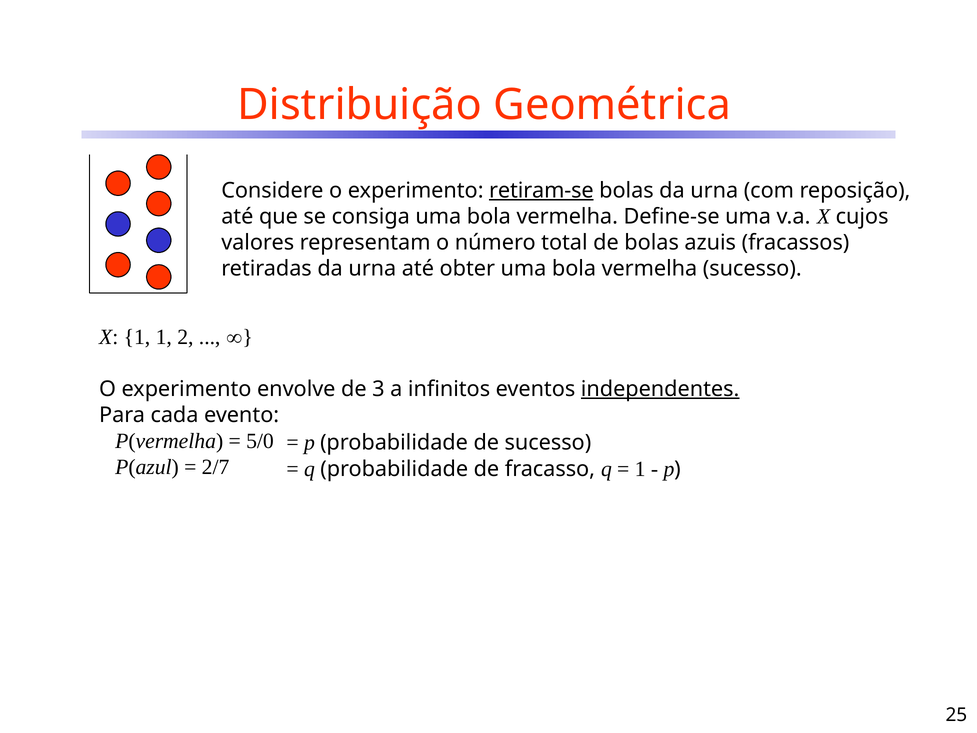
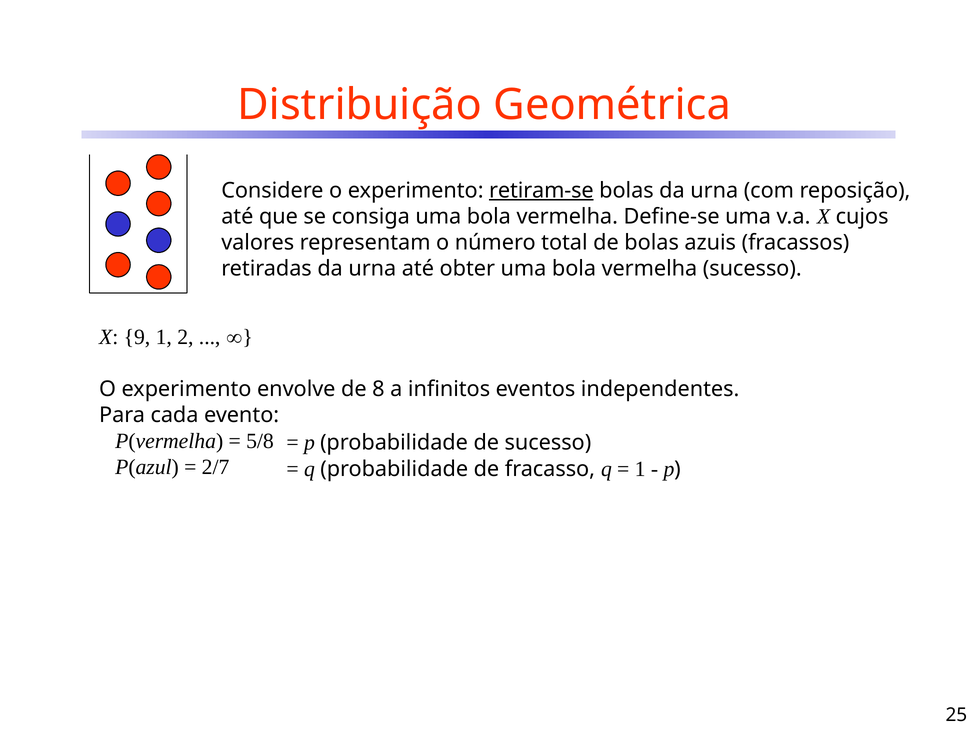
X 1: 1 -> 9 (137, 337)
3: 3 -> 8 (378, 389)
independentes underline: present -> none (660, 389)
5/0: 5/0 -> 5/8 (260, 441)
